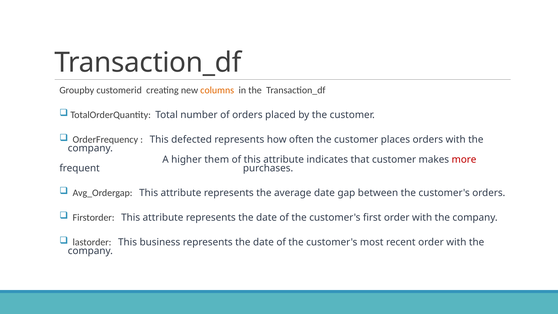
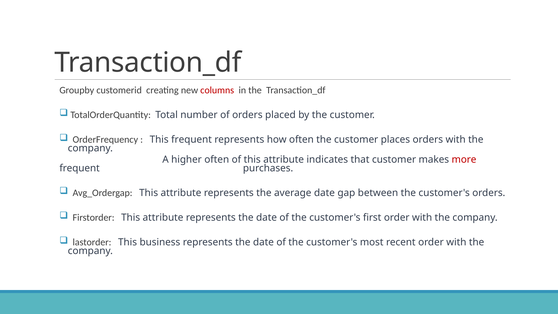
columns colour: orange -> red (217, 90)
This defected: defected -> frequent (192, 140)
higher them: them -> often (217, 159)
